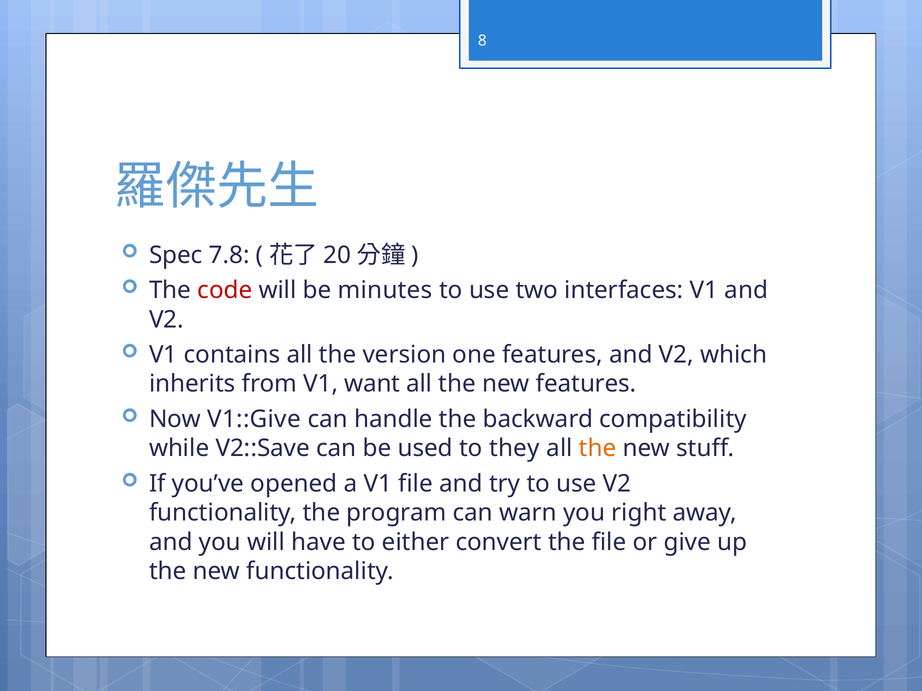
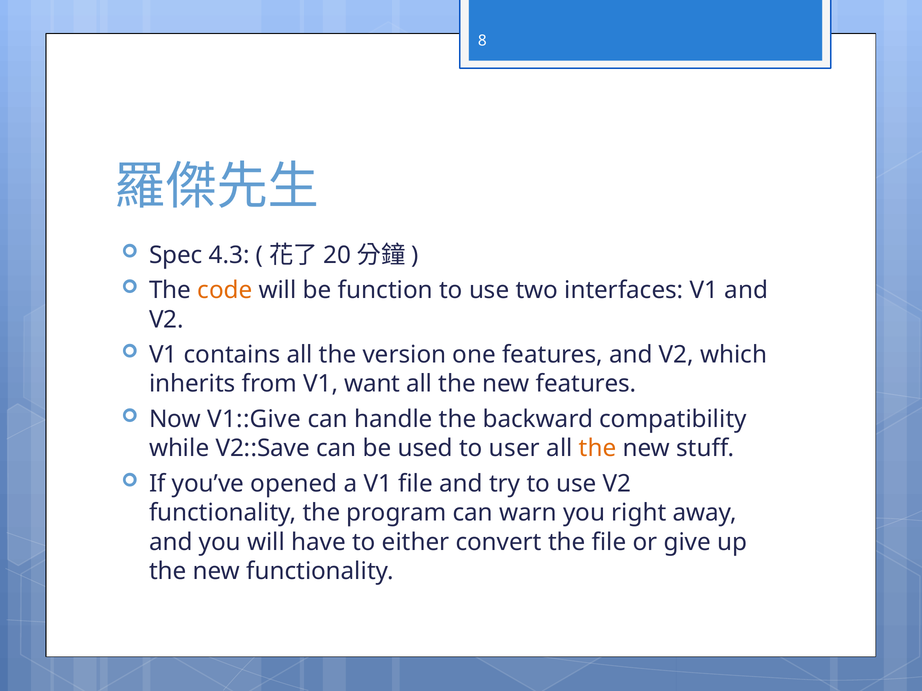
7.8: 7.8 -> 4.3 (229, 255)
code colour: red -> orange (225, 291)
minutes: minutes -> function (385, 291)
they: they -> user (514, 449)
